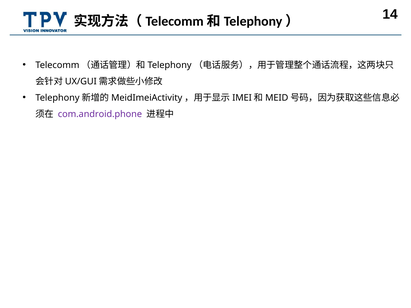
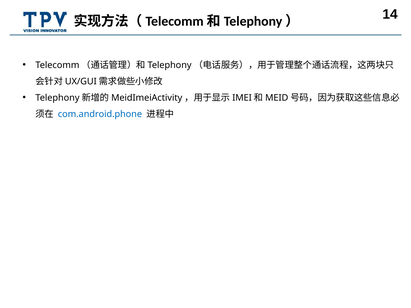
com.android.phone colour: purple -> blue (100, 114)
